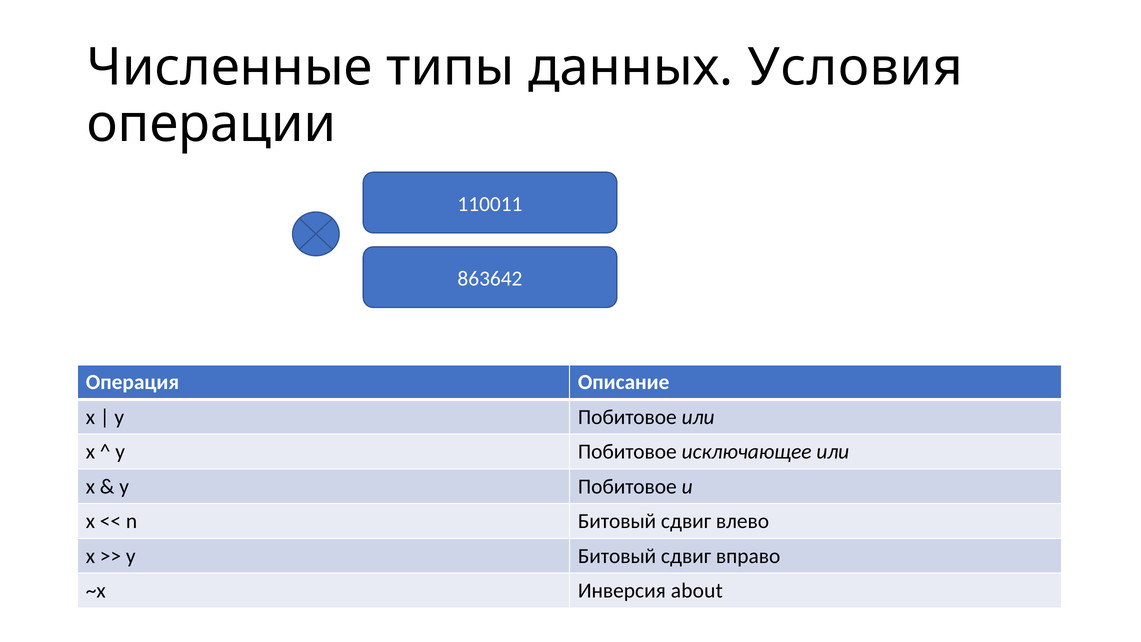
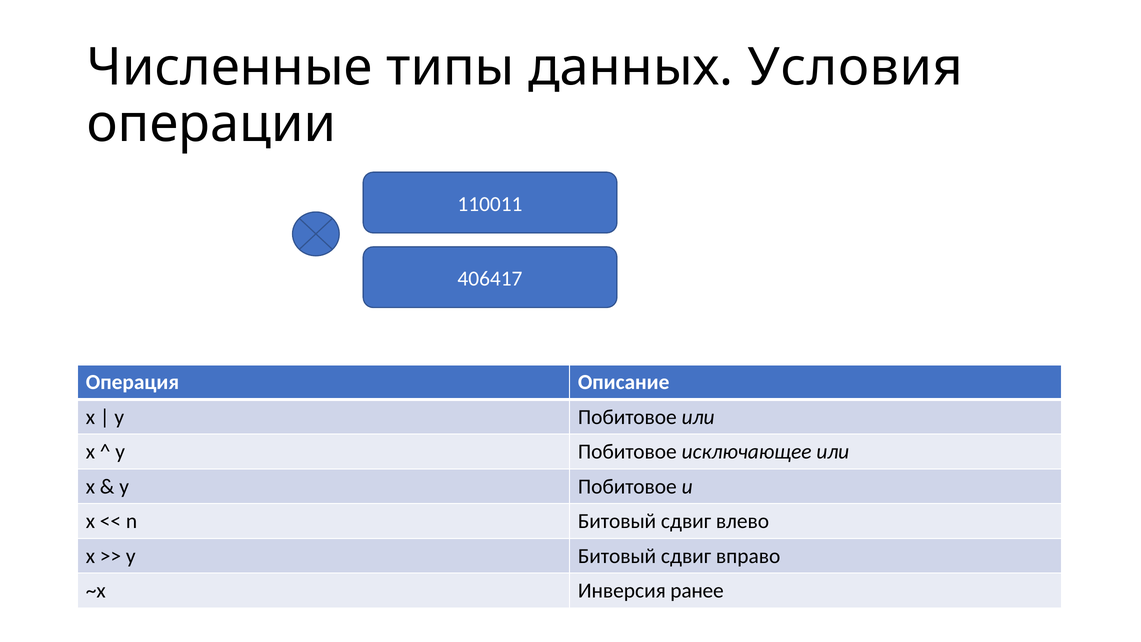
863642: 863642 -> 406417 (490, 279)
about: about -> ранее (697, 591)
